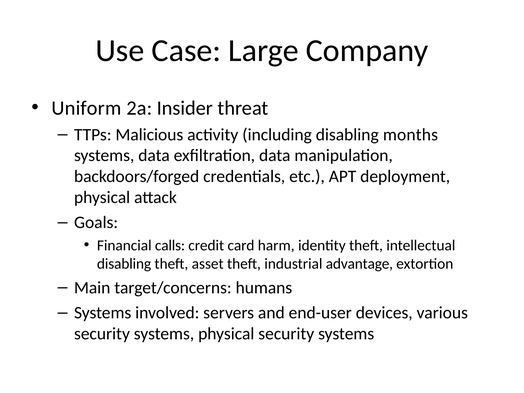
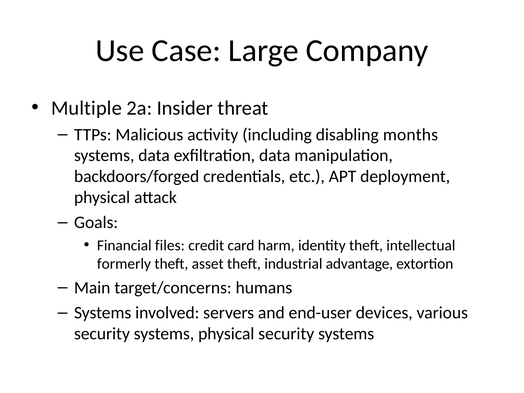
Uniform: Uniform -> Multiple (87, 108)
calls: calls -> files (170, 245)
disabling: disabling -> formerly (124, 264)
